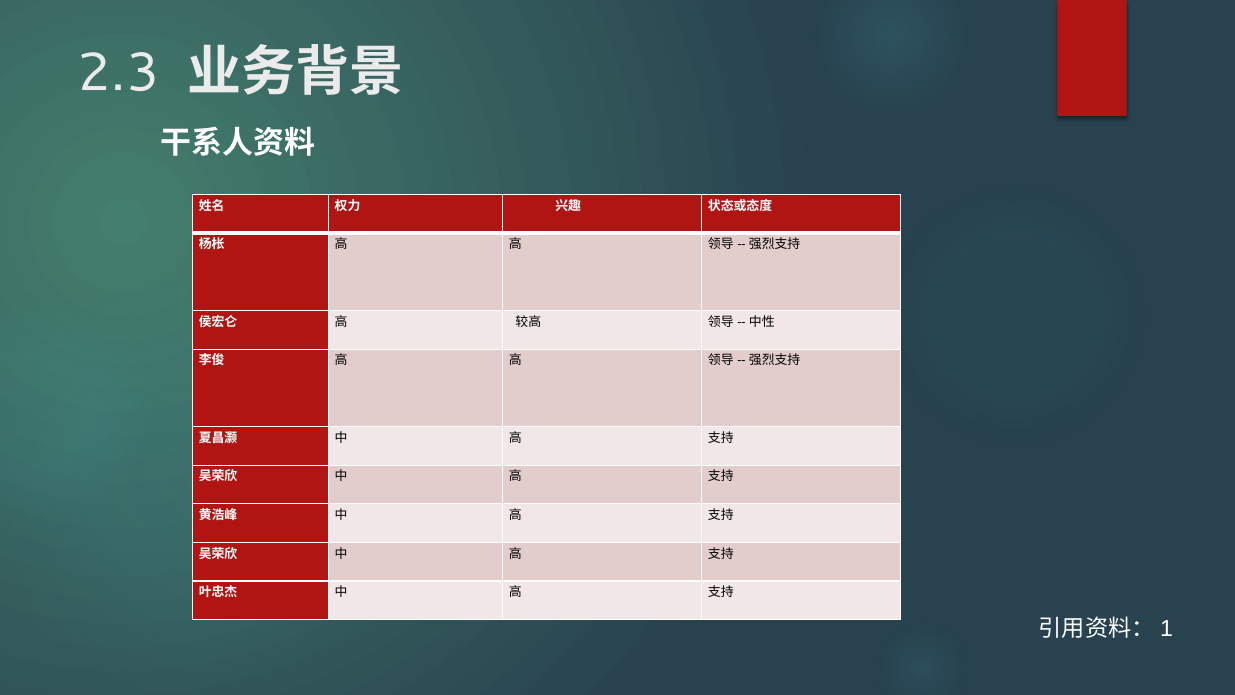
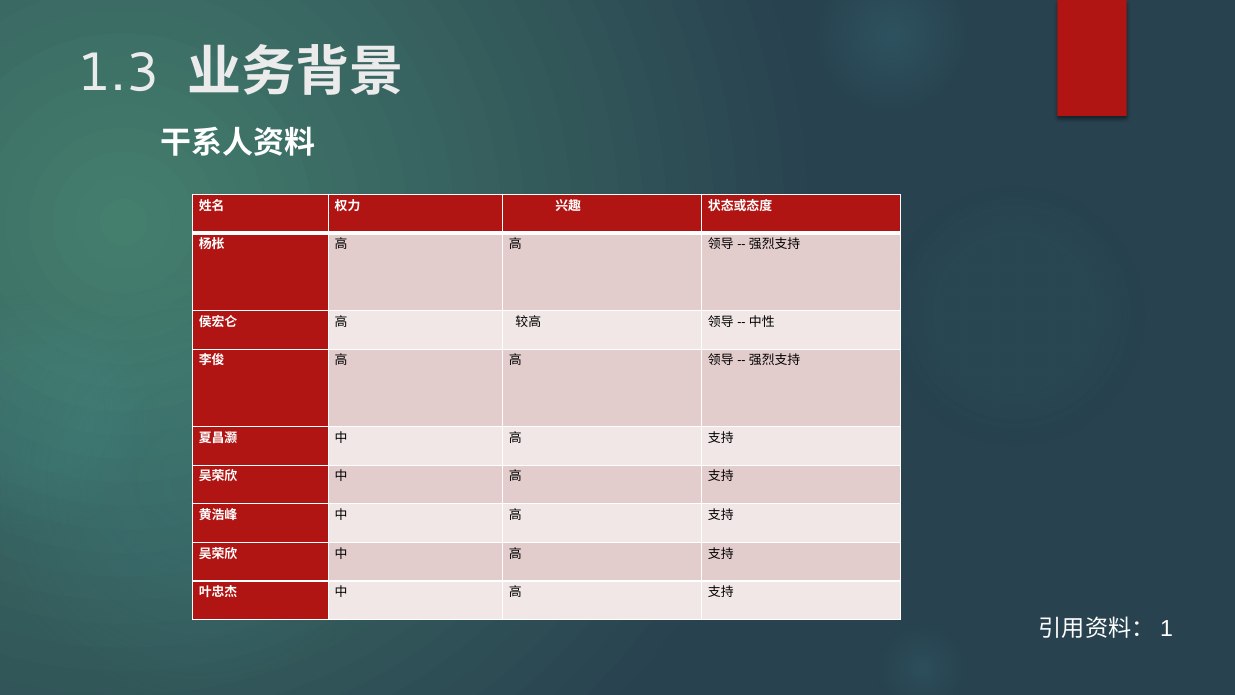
2.3: 2.3 -> 1.3 (118, 73)
